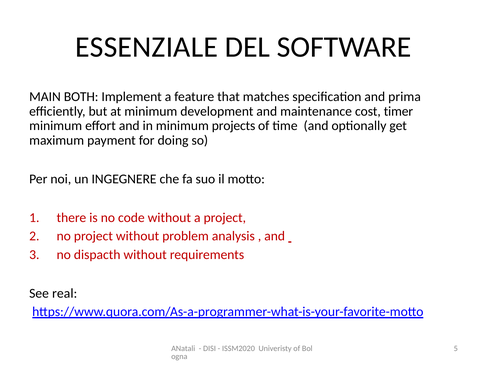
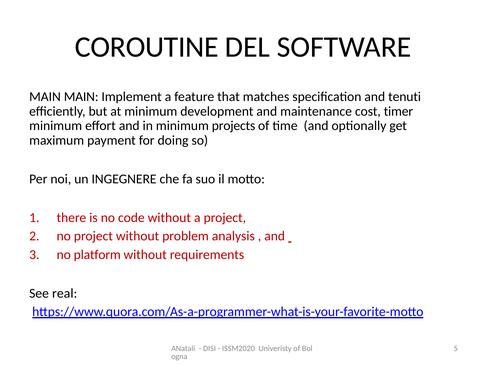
ESSENZIALE: ESSENZIALE -> COROUTINE (147, 47)
MAIN BOTH: BOTH -> MAIN (81, 97)
prima: prima -> tenuti (405, 97)
dispacth: dispacth -> platform (97, 255)
